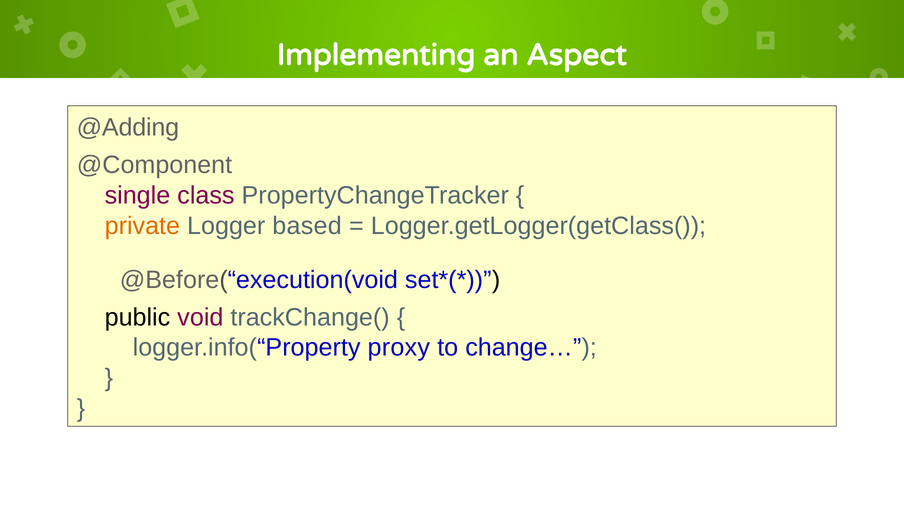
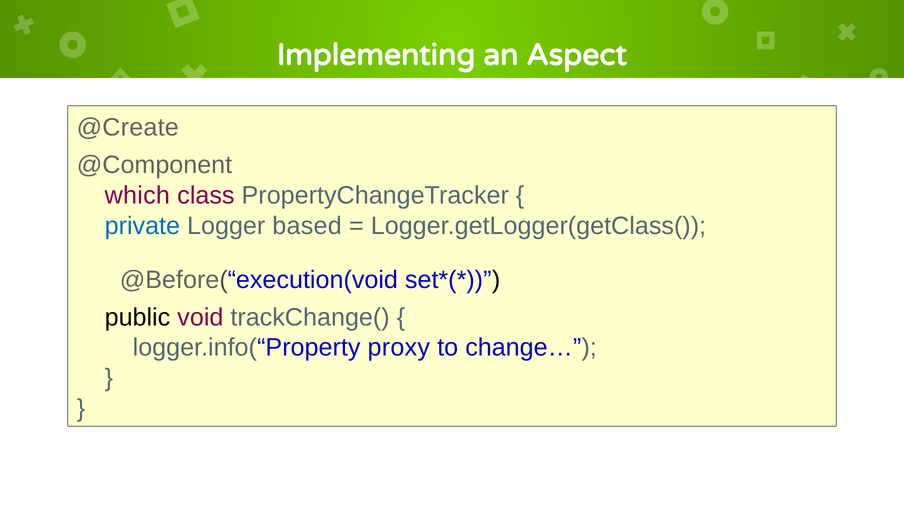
@Adding: @Adding -> @Create (128, 127)
single: single -> which (137, 195)
private colour: orange -> blue (142, 226)
